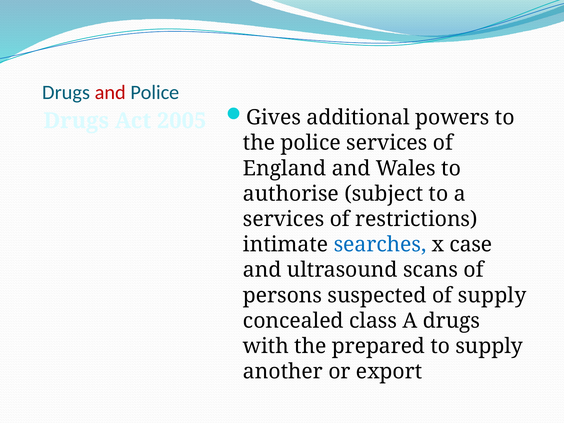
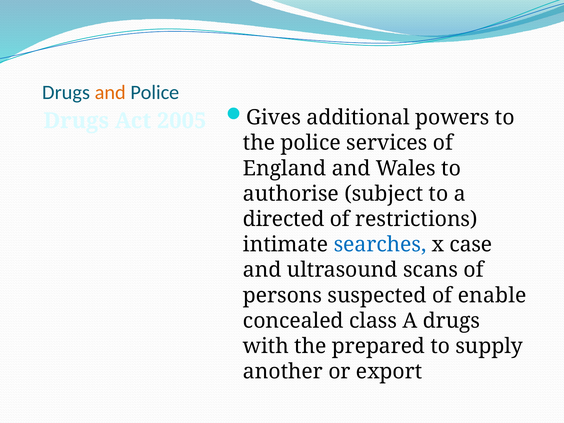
and colour: red -> orange (110, 93)
services: services -> directed (284, 219)
of supply: supply -> enable (492, 295)
